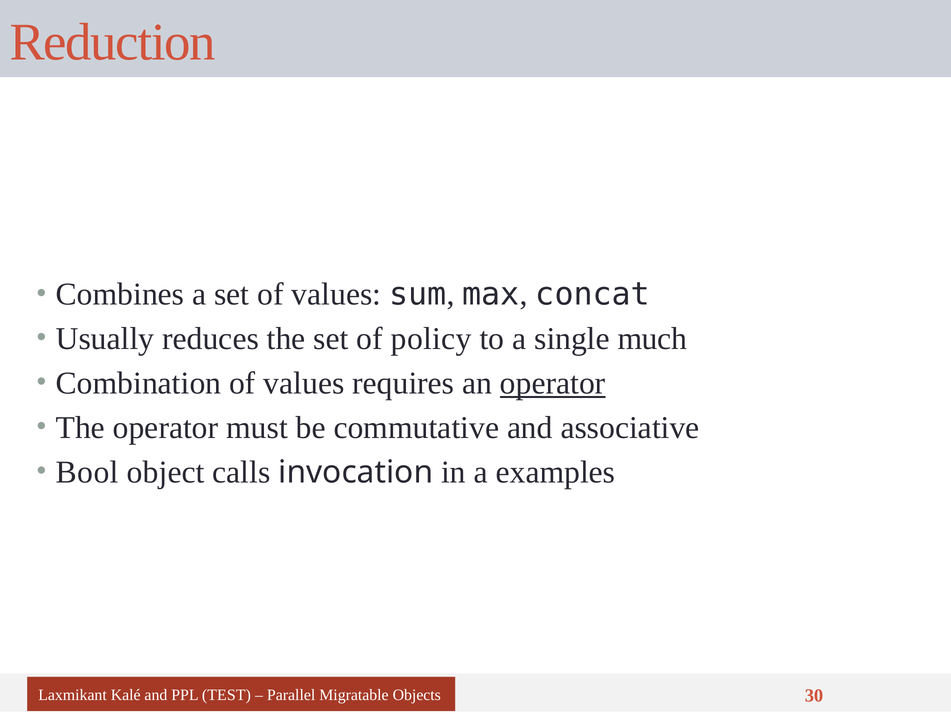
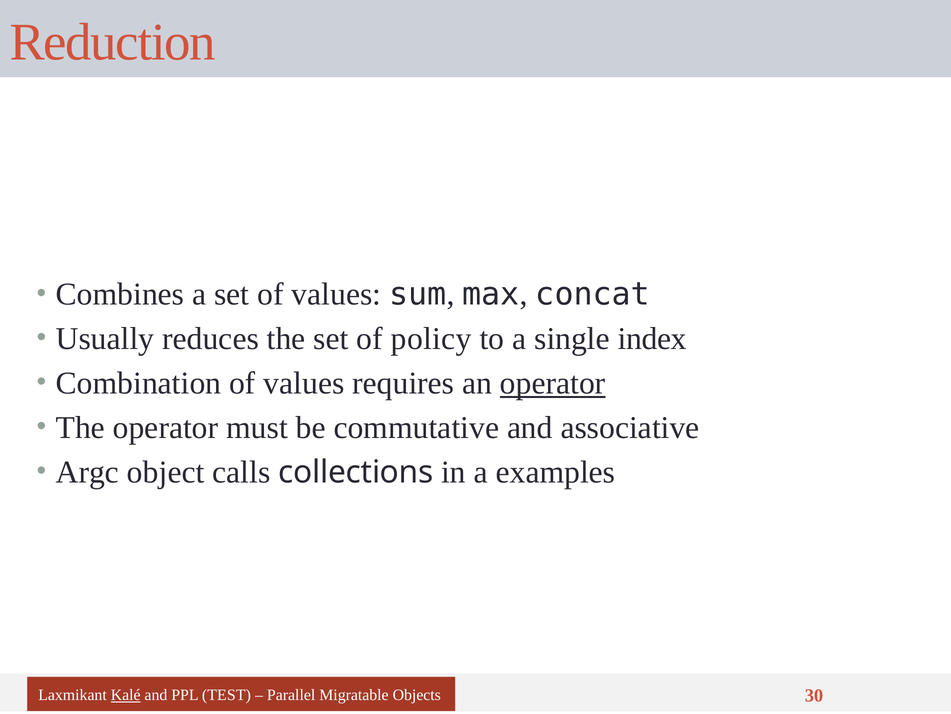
much: much -> index (652, 339)
Bool: Bool -> Argc (87, 472)
invocation: invocation -> collections (356, 472)
Kalé underline: none -> present (126, 694)
